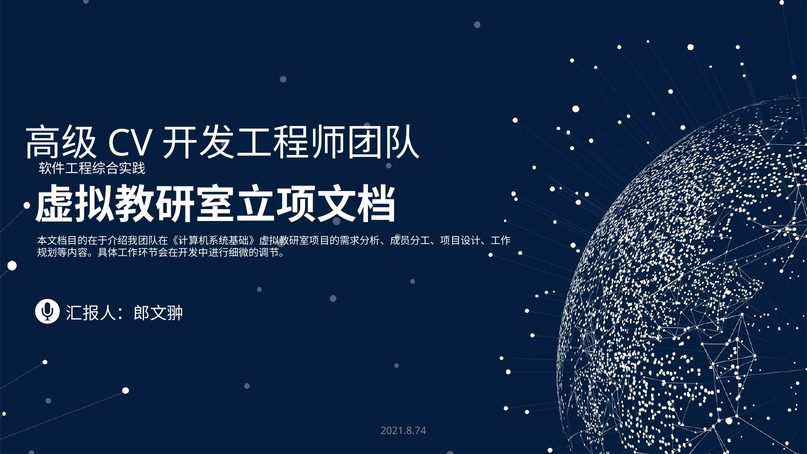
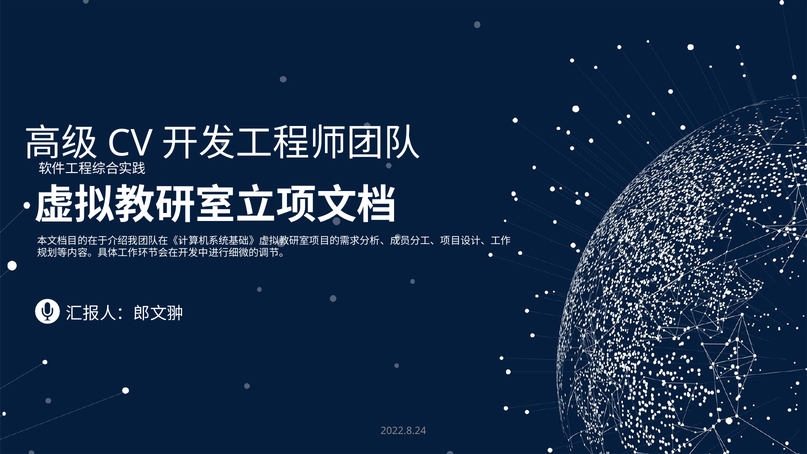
2021.8.74: 2021.8.74 -> 2022.8.24 (403, 431)
